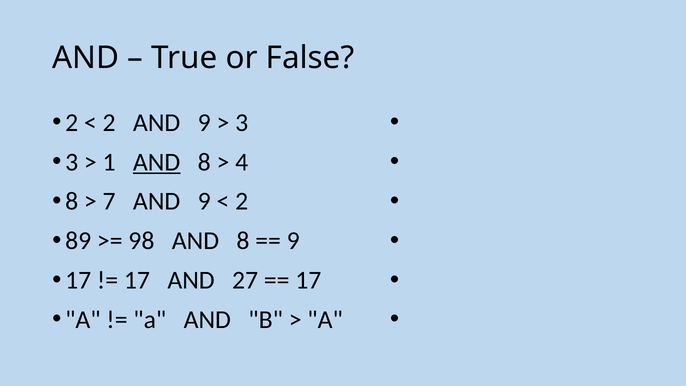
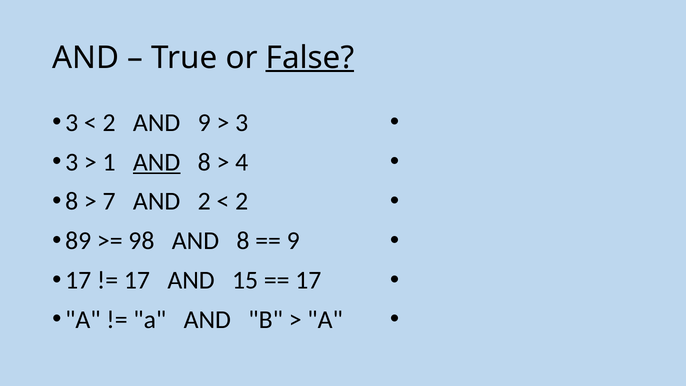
False underline: none -> present (310, 58)
2: 2 -> 3 (72, 123)
7 AND 9: 9 -> 2 (204, 201)
27: 27 -> 15 (245, 280)
